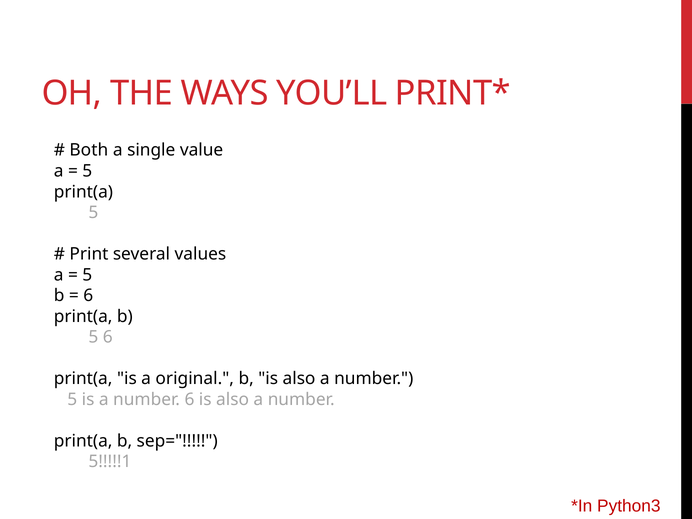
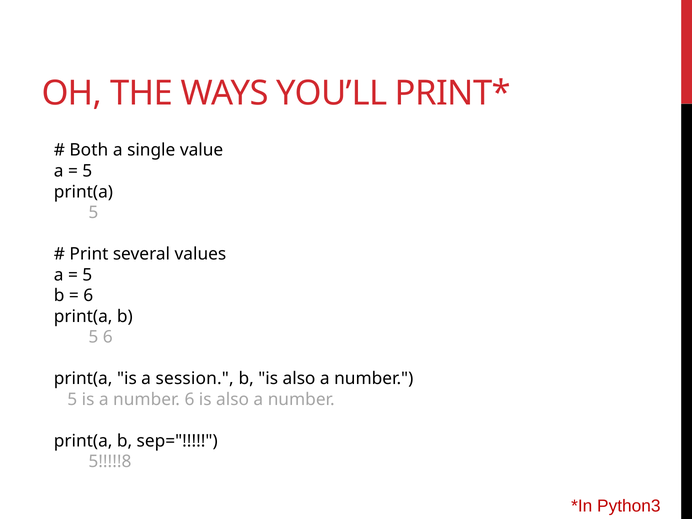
original: original -> session (195, 379)
5!!!!!1: 5!!!!!1 -> 5!!!!!8 (110, 462)
